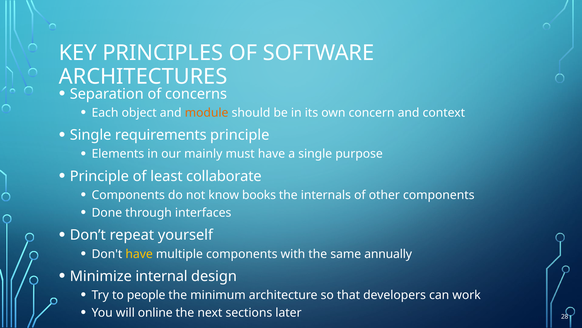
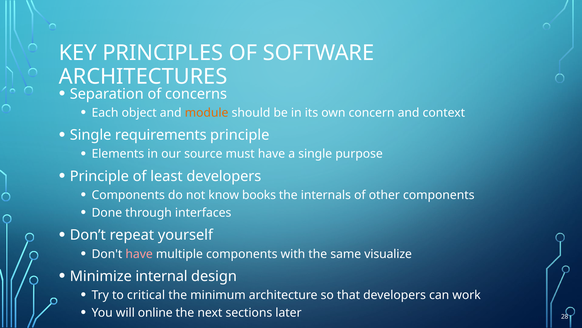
mainly: mainly -> source (203, 154)
least collaborate: collaborate -> developers (224, 176)
have colour: yellow -> pink (139, 254)
annually: annually -> visualize (388, 254)
people: people -> critical (146, 295)
